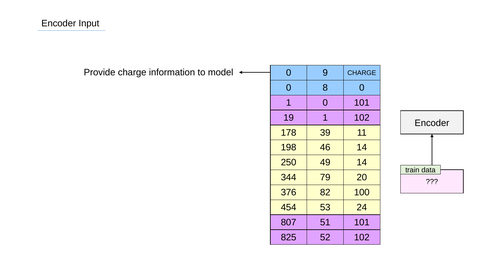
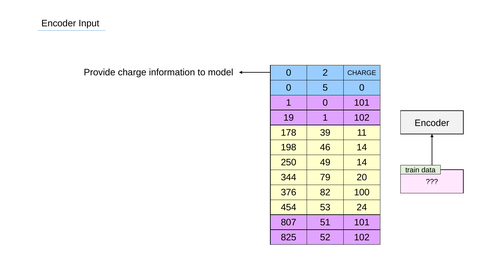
9: 9 -> 2 (325, 73)
8: 8 -> 5 (325, 88)
